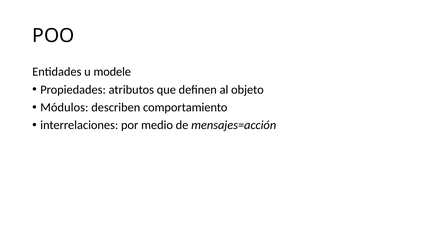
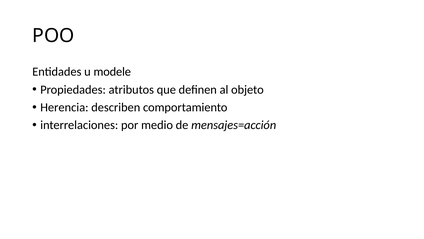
Módulos: Módulos -> Herencia (64, 107)
